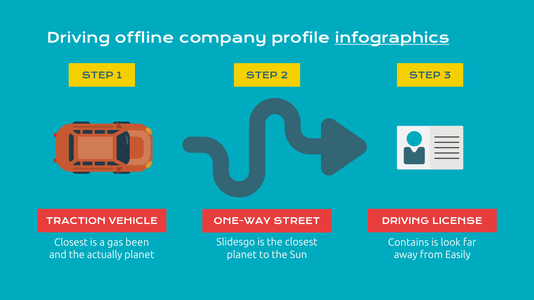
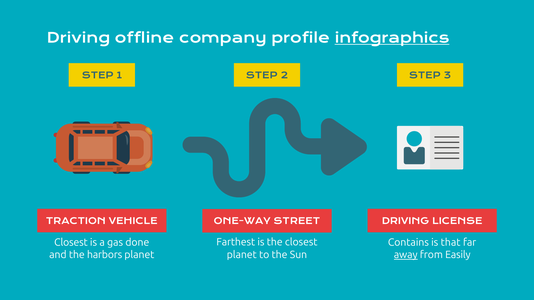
Slidesgo: Slidesgo -> Farthest (236, 242)
been: been -> done (137, 243)
look: look -> that (451, 243)
actually: actually -> harbors (105, 255)
away underline: none -> present (406, 255)
